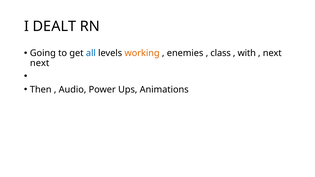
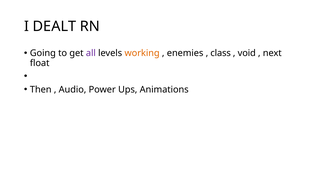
all colour: blue -> purple (91, 53)
with: with -> void (247, 53)
next: next -> float (40, 63)
